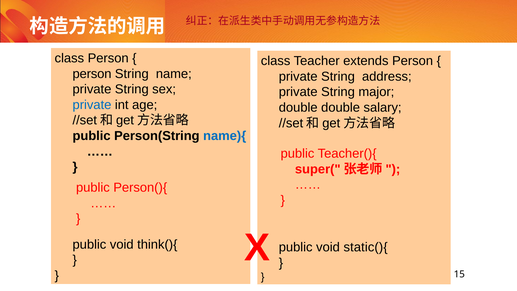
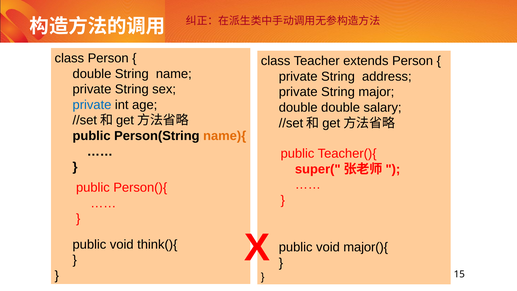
person: person -> double (92, 74)
name){ colour: blue -> orange (225, 136)
static(){: static(){ -> major(){ (366, 247)
